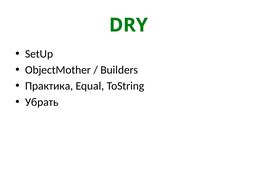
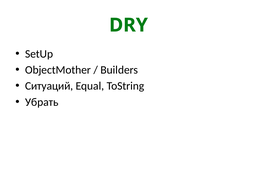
Практика: Практика -> Ситуаций (49, 86)
